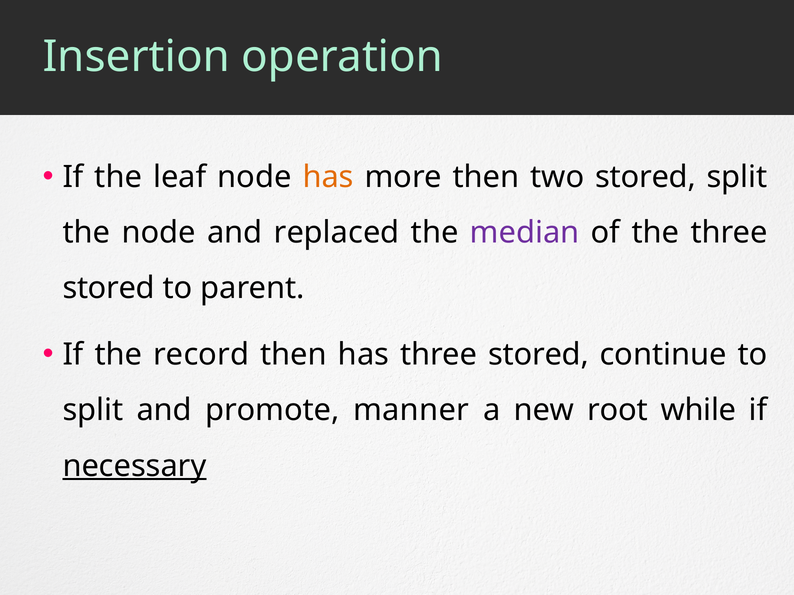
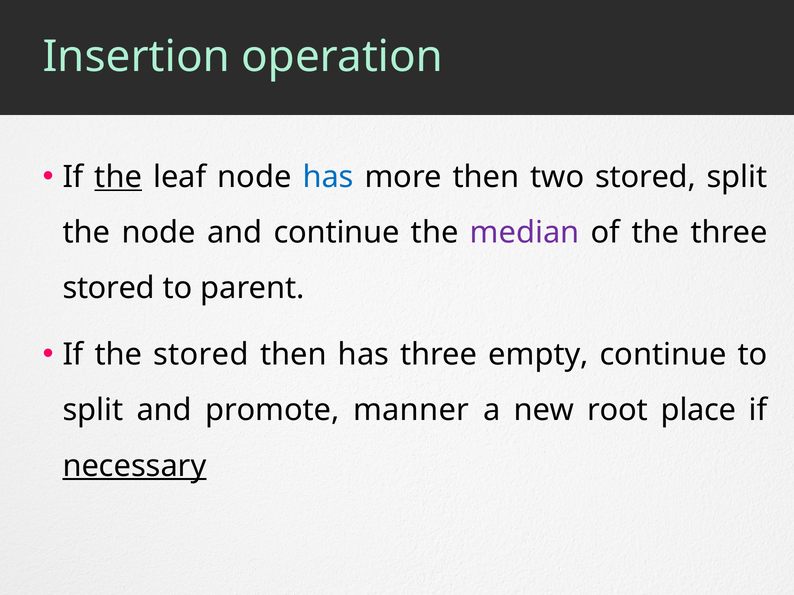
the underline: none -> present (118, 177)
has colour: orange -> blue (328, 177)
and replaced: replaced -> continue (337, 233)
the record: record -> stored (201, 355)
has three stored: stored -> empty (538, 355)
while: while -> place (698, 411)
